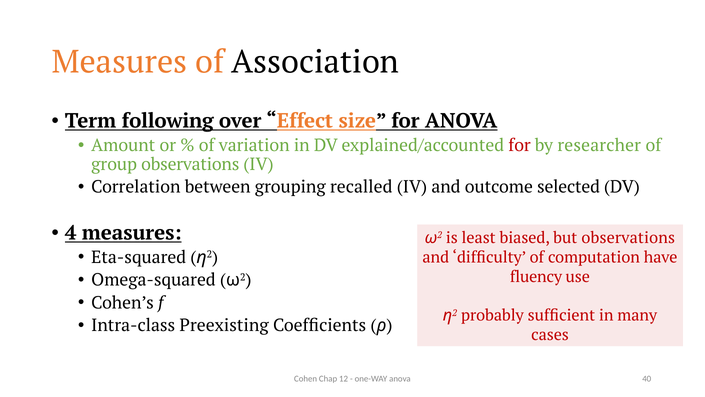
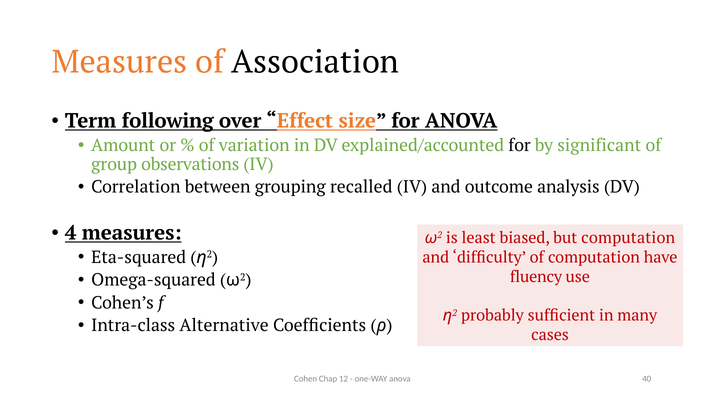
for colour: red -> black (520, 145)
researcher: researcher -> significant (599, 145)
selected: selected -> analysis (568, 187)
but observations: observations -> computation (628, 238)
Preexisting: Preexisting -> Alternative (224, 325)
